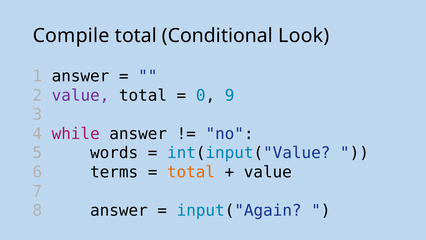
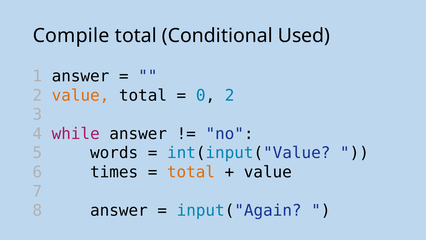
Look: Look -> Used (304, 36)
value colour: purple -> orange (81, 95)
0 9: 9 -> 2 (230, 95)
terms: terms -> times (114, 172)
